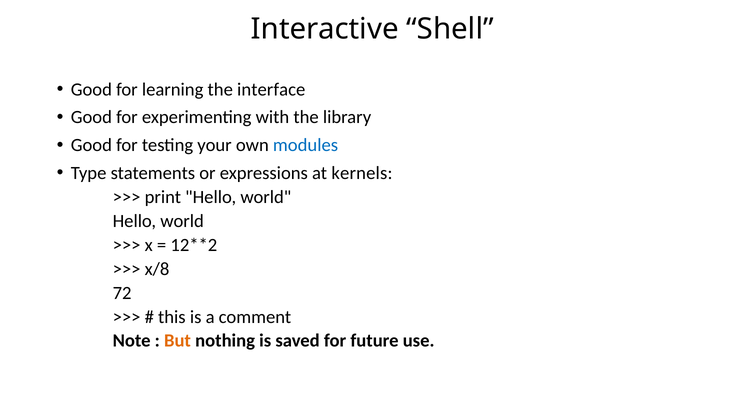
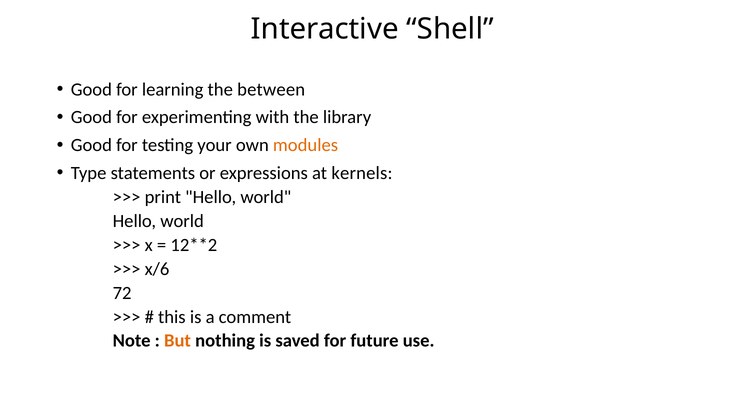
interface: interface -> between (271, 89)
modules colour: blue -> orange (306, 145)
x/8: x/8 -> x/6 (157, 269)
